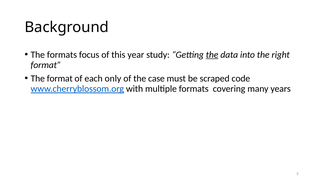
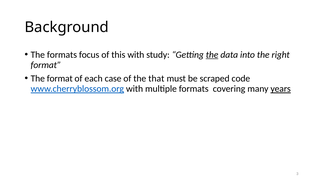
this year: year -> with (136, 55)
only: only -> case (113, 78)
case: case -> that (156, 78)
years underline: none -> present (281, 89)
